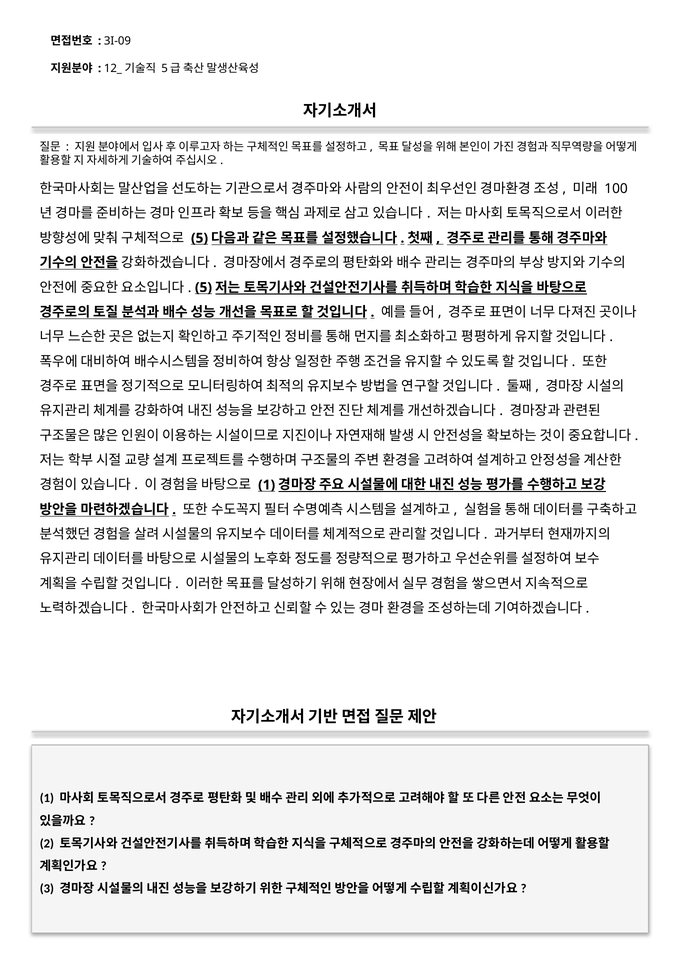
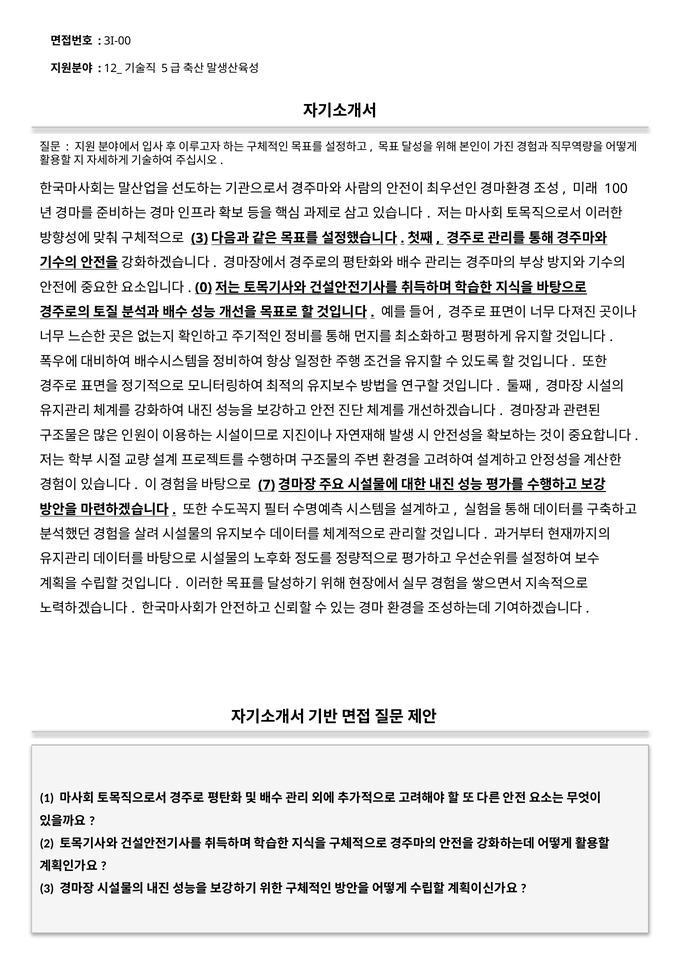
3I-09: 3I-09 -> 3I-00 (117, 41)
5: 5 -> 3 (200, 238)
5: 5 -> 0 (203, 287)
1: 1 -> 7 (267, 485)
